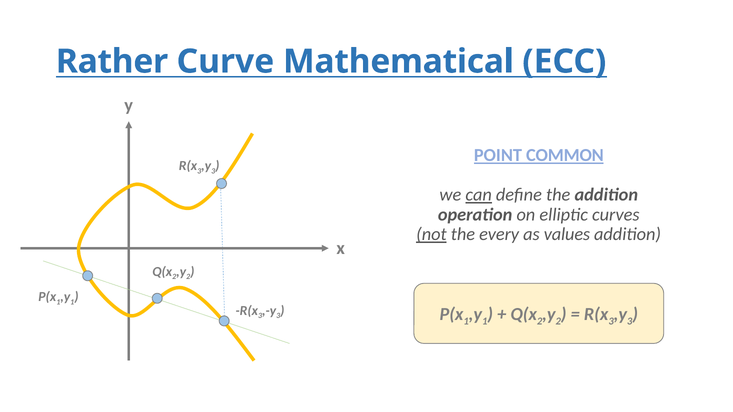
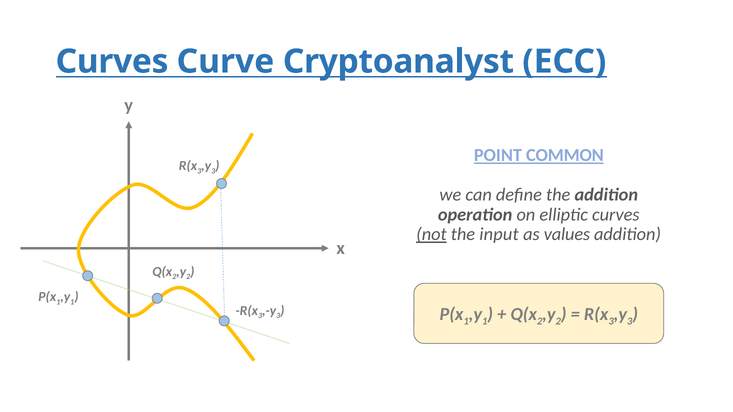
Rather: Rather -> Curves (112, 62)
Mathematical: Mathematical -> Cryptoanalyst (398, 62)
can underline: present -> none (479, 195)
every: every -> input (499, 235)
